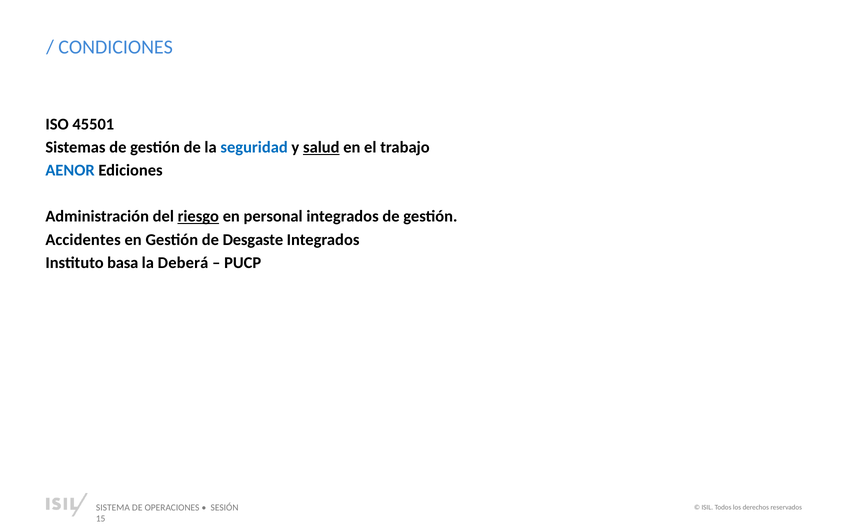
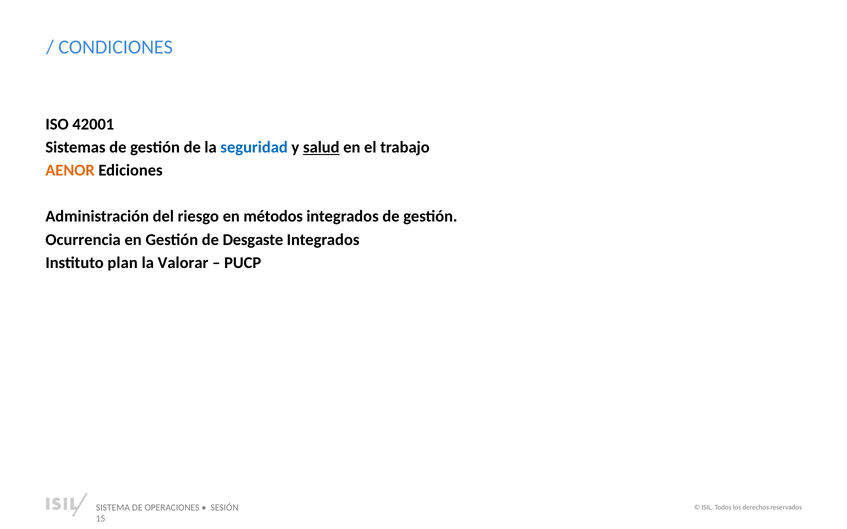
45501: 45501 -> 42001 (93, 124)
AENOR colour: blue -> orange (70, 171)
riesgo underline: present -> none (198, 217)
personal: personal -> métodos (273, 217)
Accidentes: Accidentes -> Ocurrencia (83, 240)
basa: basa -> plan (123, 263)
Deberá: Deberá -> Valorar (183, 263)
